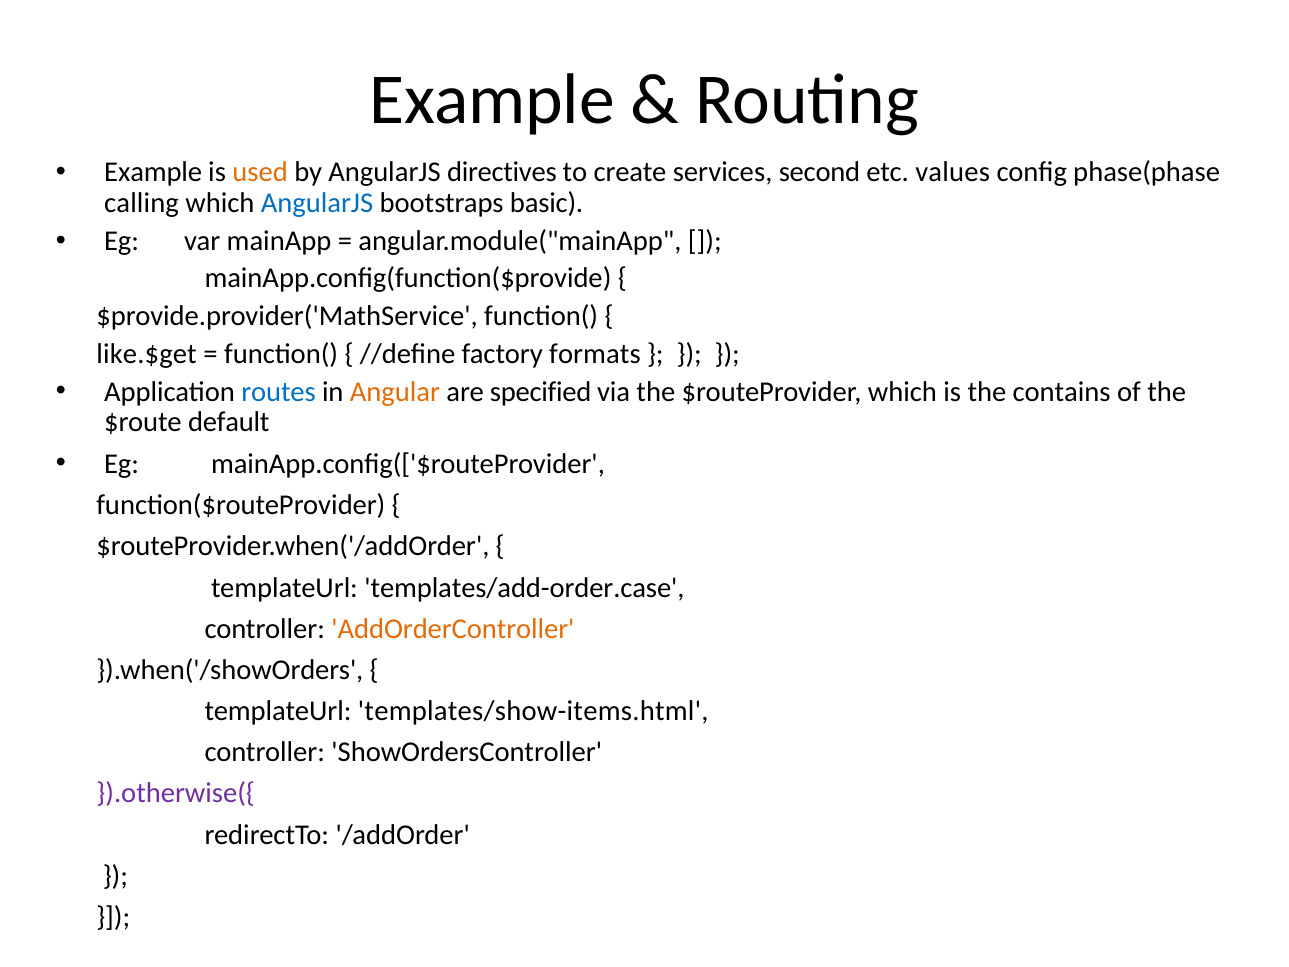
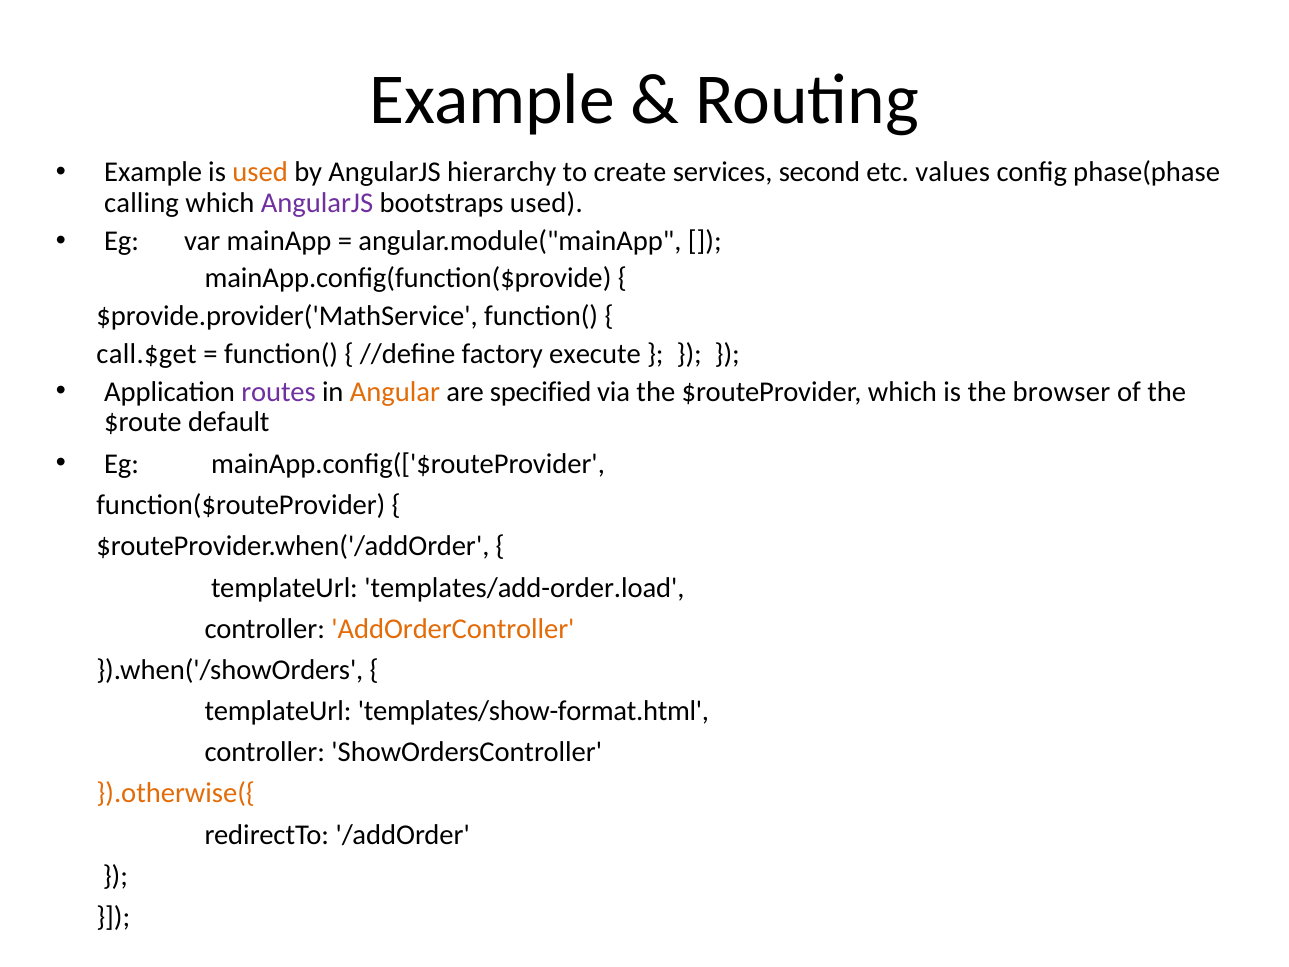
directives: directives -> hierarchy (502, 172)
AngularJS colour: blue -> purple (317, 203)
bootstraps basic: basic -> used (546, 203)
like.$get: like.$get -> call.$get (147, 354)
formats: formats -> execute (595, 354)
routes colour: blue -> purple (279, 392)
contains: contains -> browser (1061, 392)
templates/add-order.case: templates/add-order.case -> templates/add-order.load (524, 588)
templates/show-items.html: templates/show-items.html -> templates/show-format.html (533, 711)
}).otherwise({ colour: purple -> orange (176, 793)
